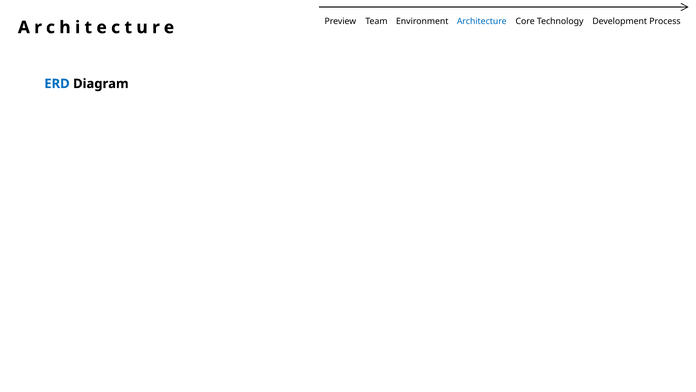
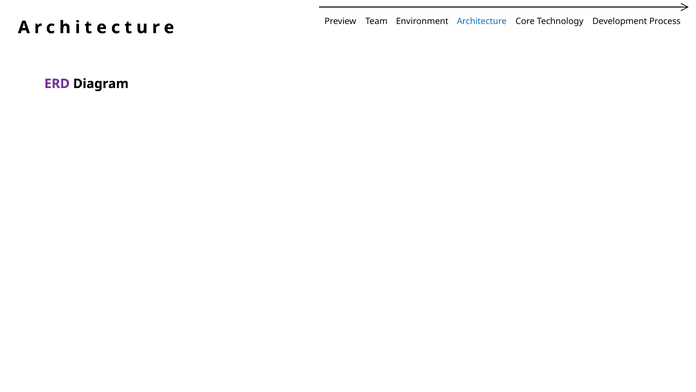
ERD colour: blue -> purple (57, 84)
